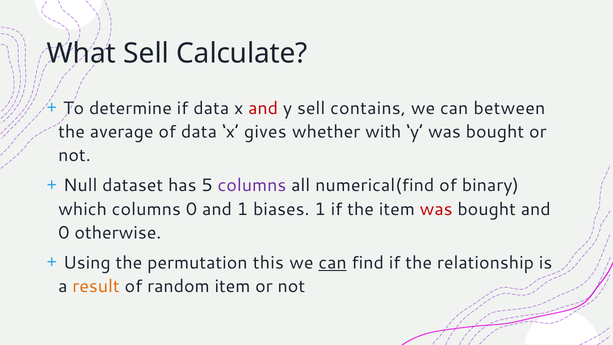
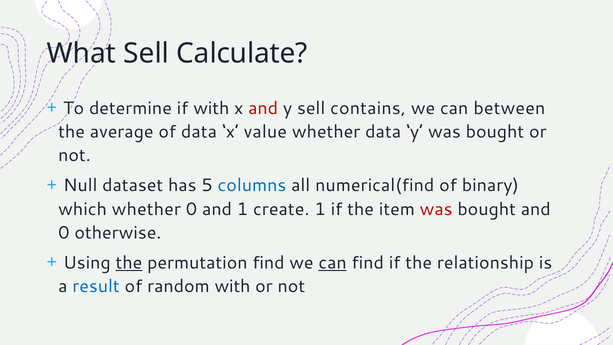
if data: data -> with (211, 108)
gives: gives -> value (265, 132)
whether with: with -> data (383, 132)
columns colour: purple -> blue (252, 185)
which columns: columns -> whether (146, 209)
biases: biases -> create (281, 209)
the underline: none -> present (129, 263)
permutation this: this -> find (268, 263)
result colour: orange -> blue (96, 286)
random item: item -> with (233, 286)
